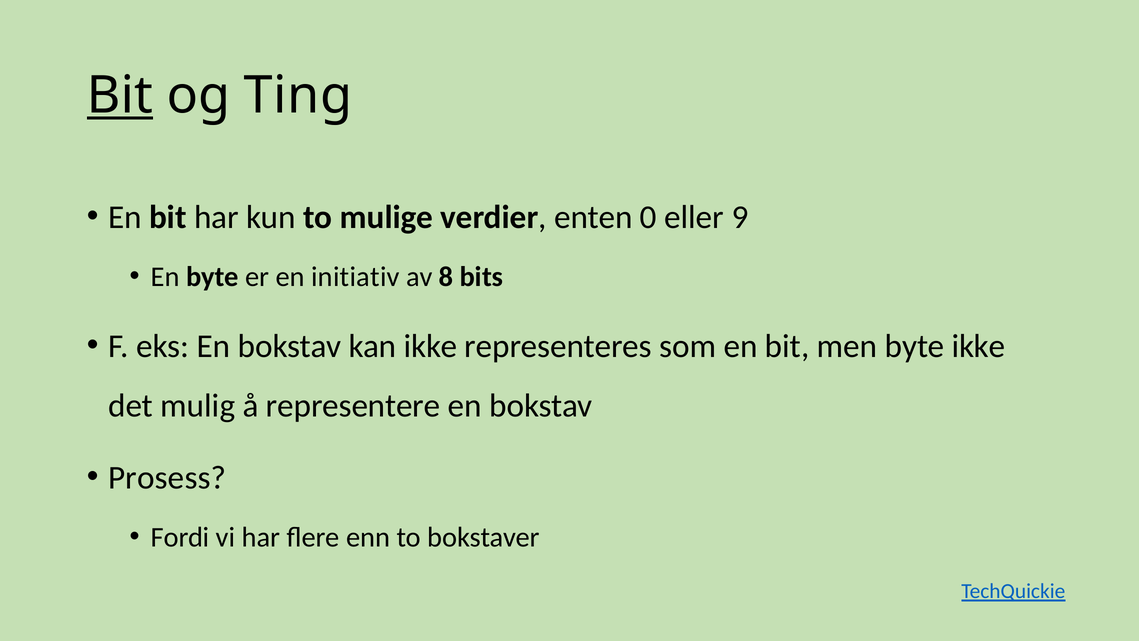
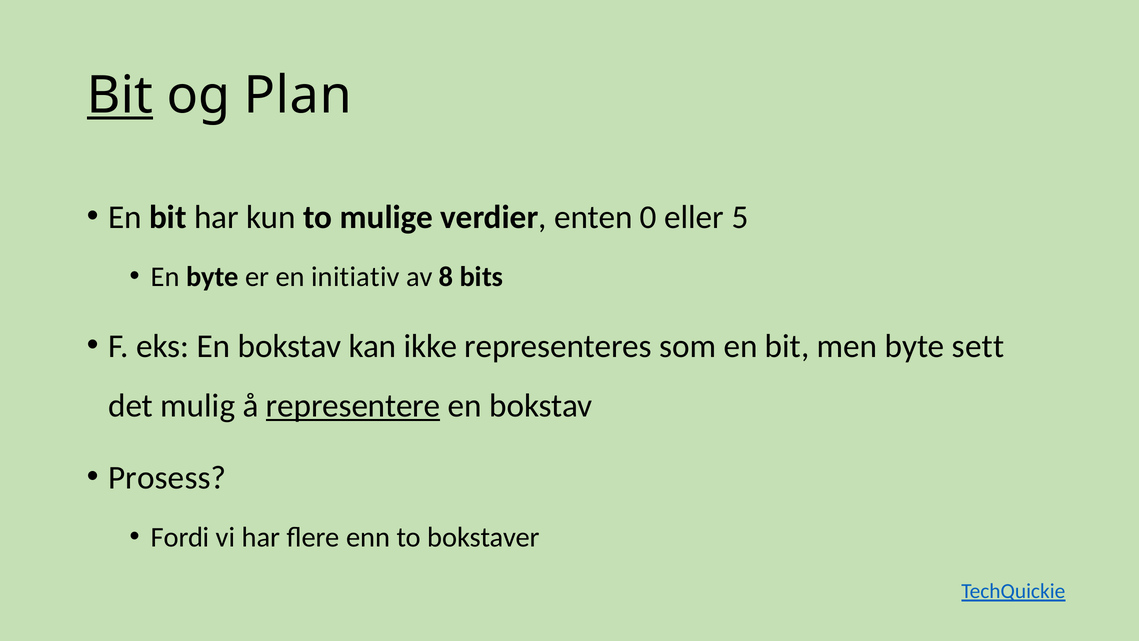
Ting: Ting -> Plan (298, 96)
9: 9 -> 5 (740, 217)
byte ikke: ikke -> sett (978, 346)
representere underline: none -> present (353, 406)
